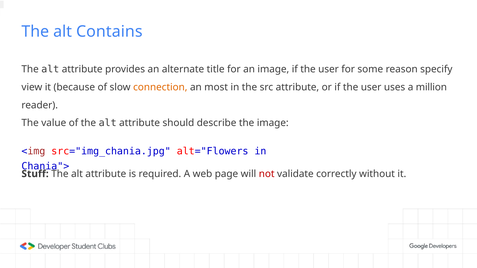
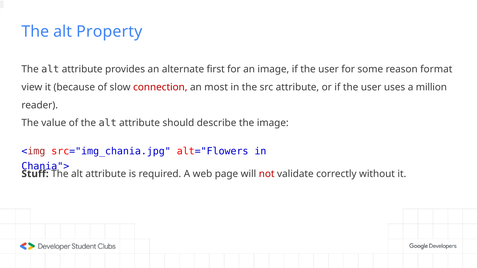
Contains: Contains -> Property (109, 32)
title: title -> first (216, 69)
specify: specify -> format (436, 69)
connection colour: orange -> red (160, 87)
